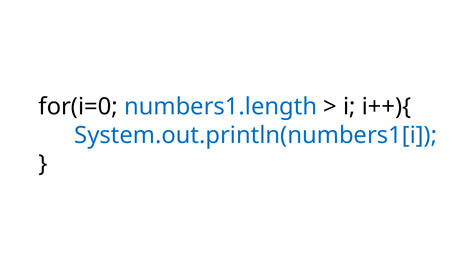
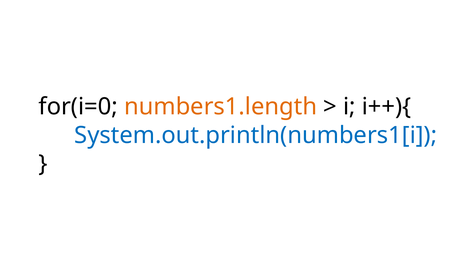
numbers1.length colour: blue -> orange (221, 106)
